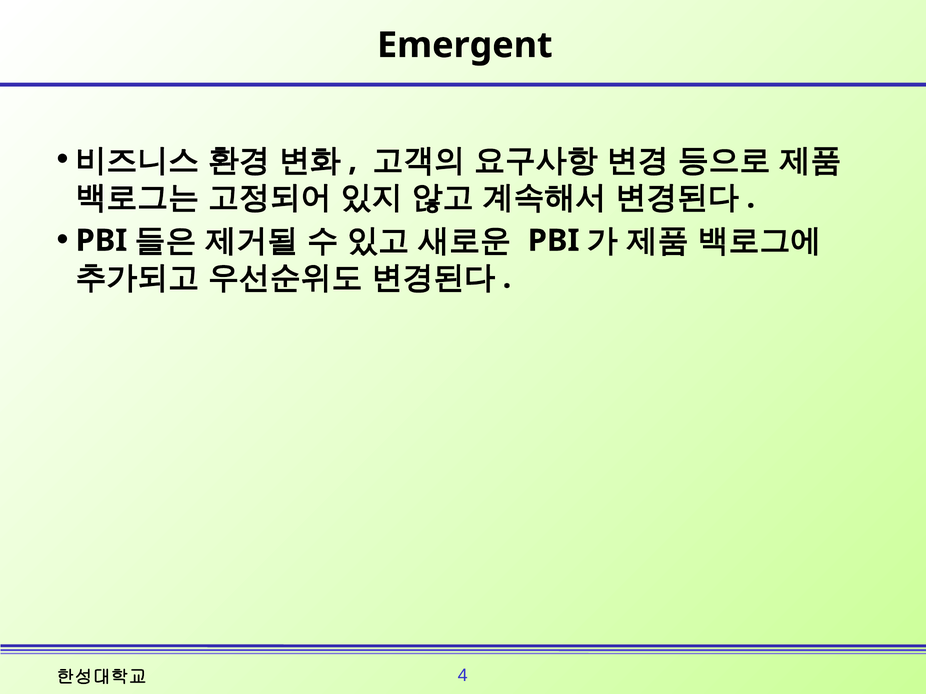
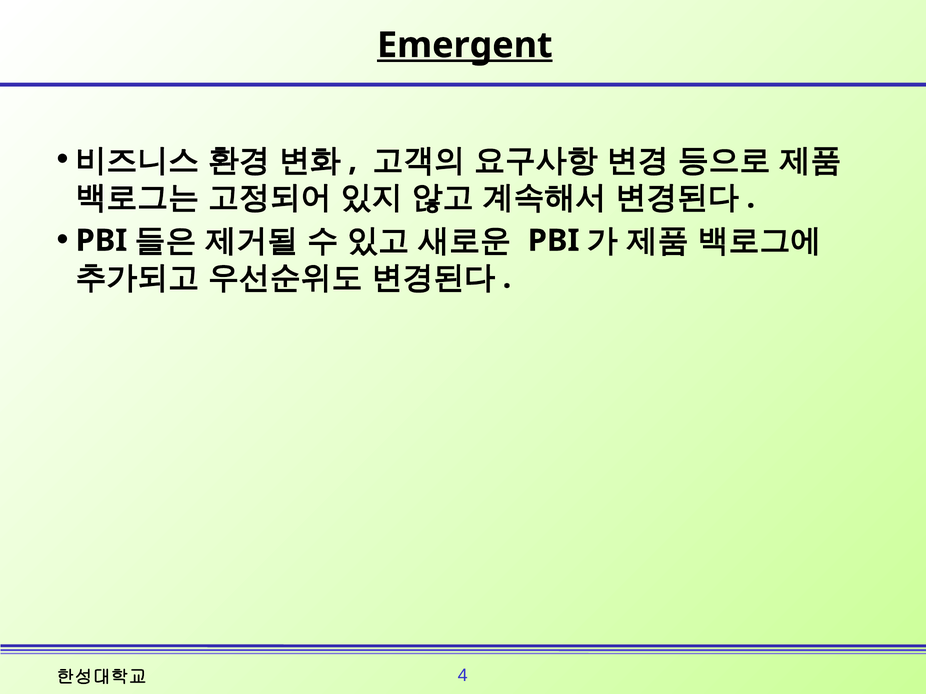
Emergent underline: none -> present (465, 45)
